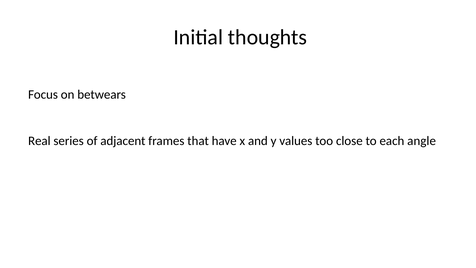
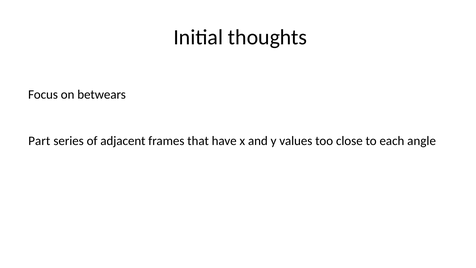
Real: Real -> Part (39, 141)
